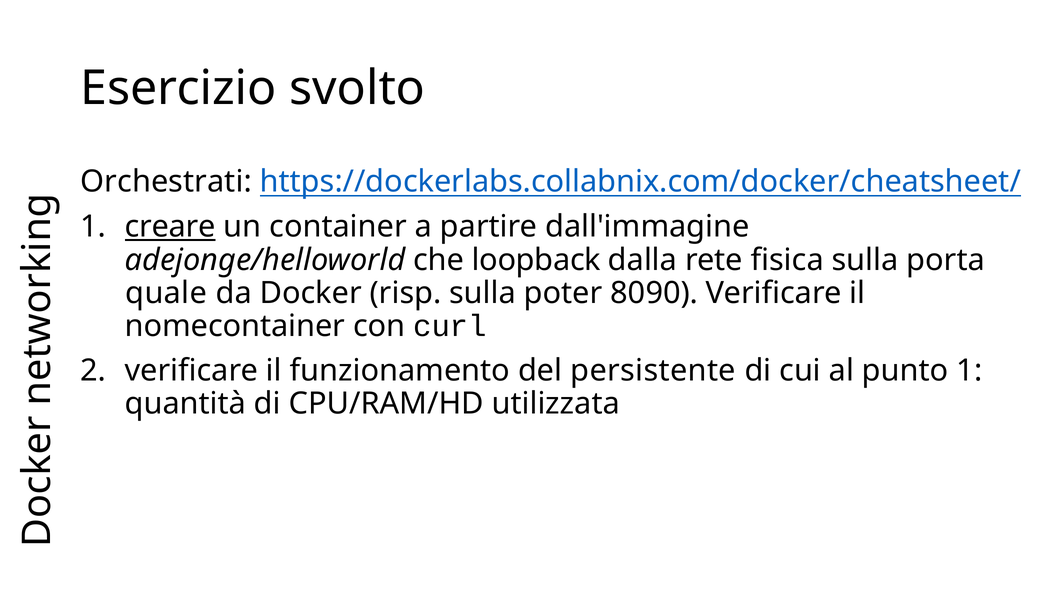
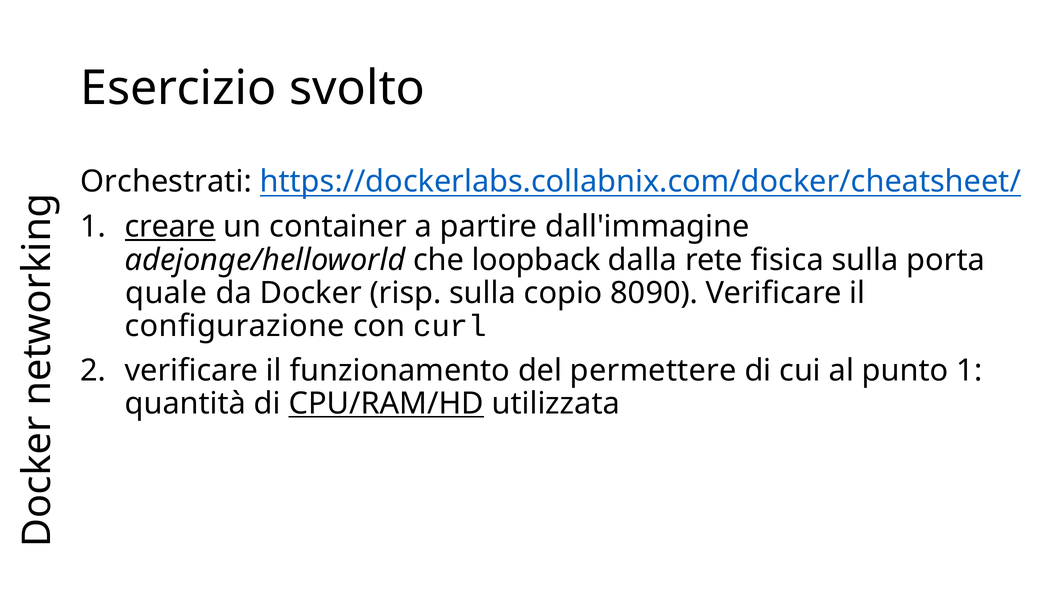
poter: poter -> copio (563, 293)
nomecontainer: nomecontainer -> configurazione (235, 326)
persistente: persistente -> permettere (653, 370)
CPU/RAM/HD underline: none -> present (386, 403)
